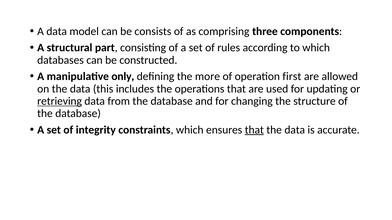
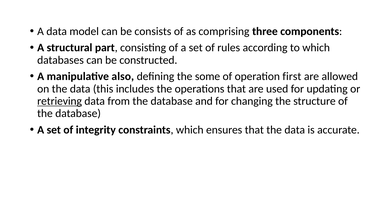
only: only -> also (123, 77)
more: more -> some (208, 77)
that underline: present -> none (254, 130)
